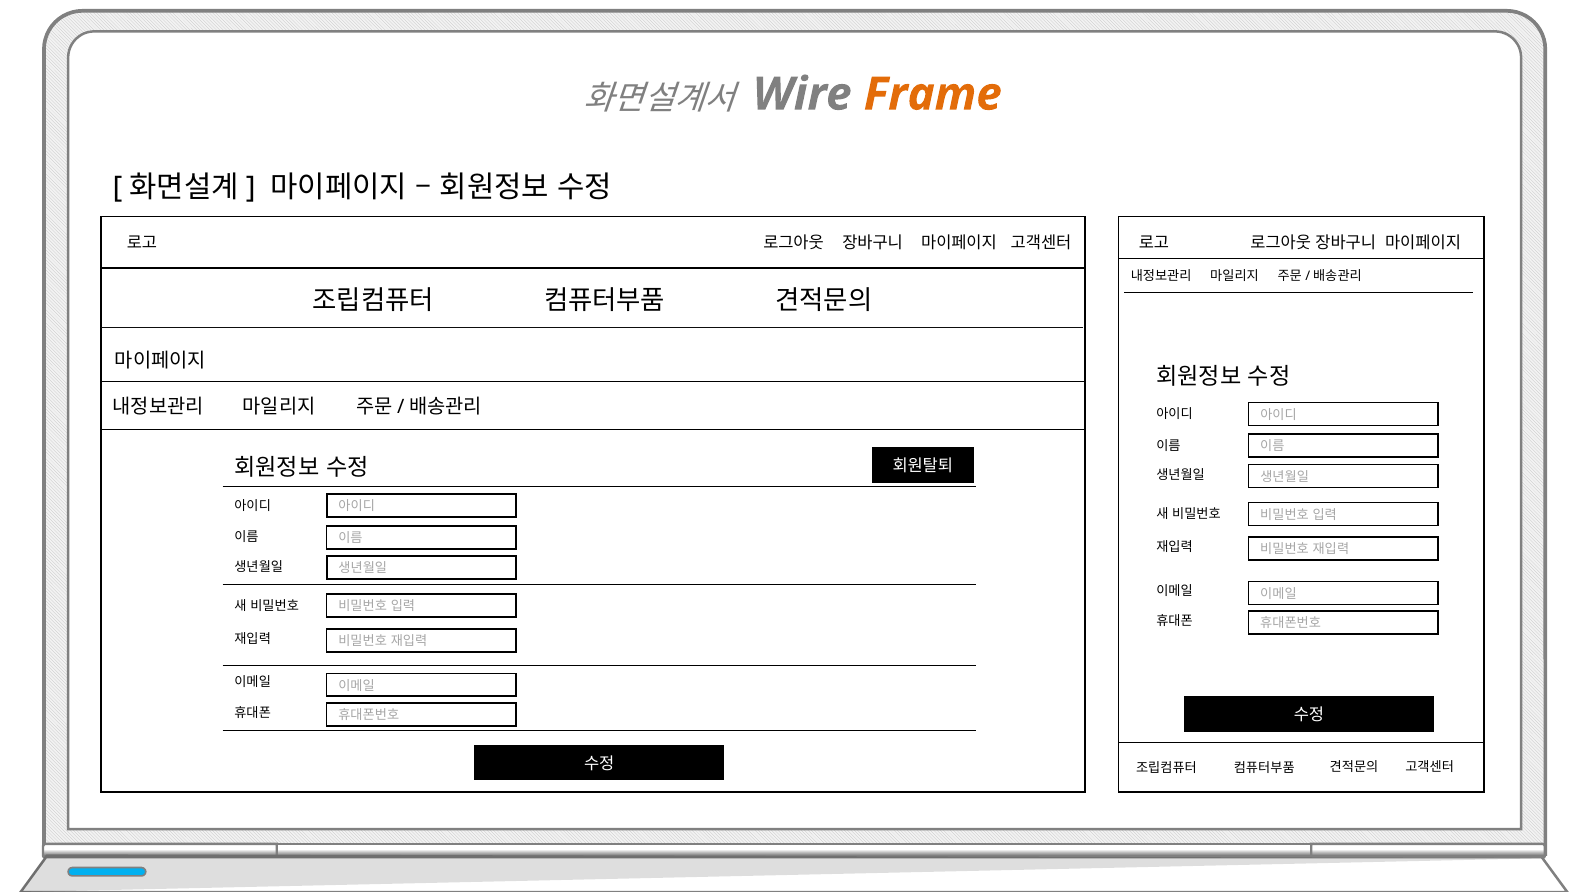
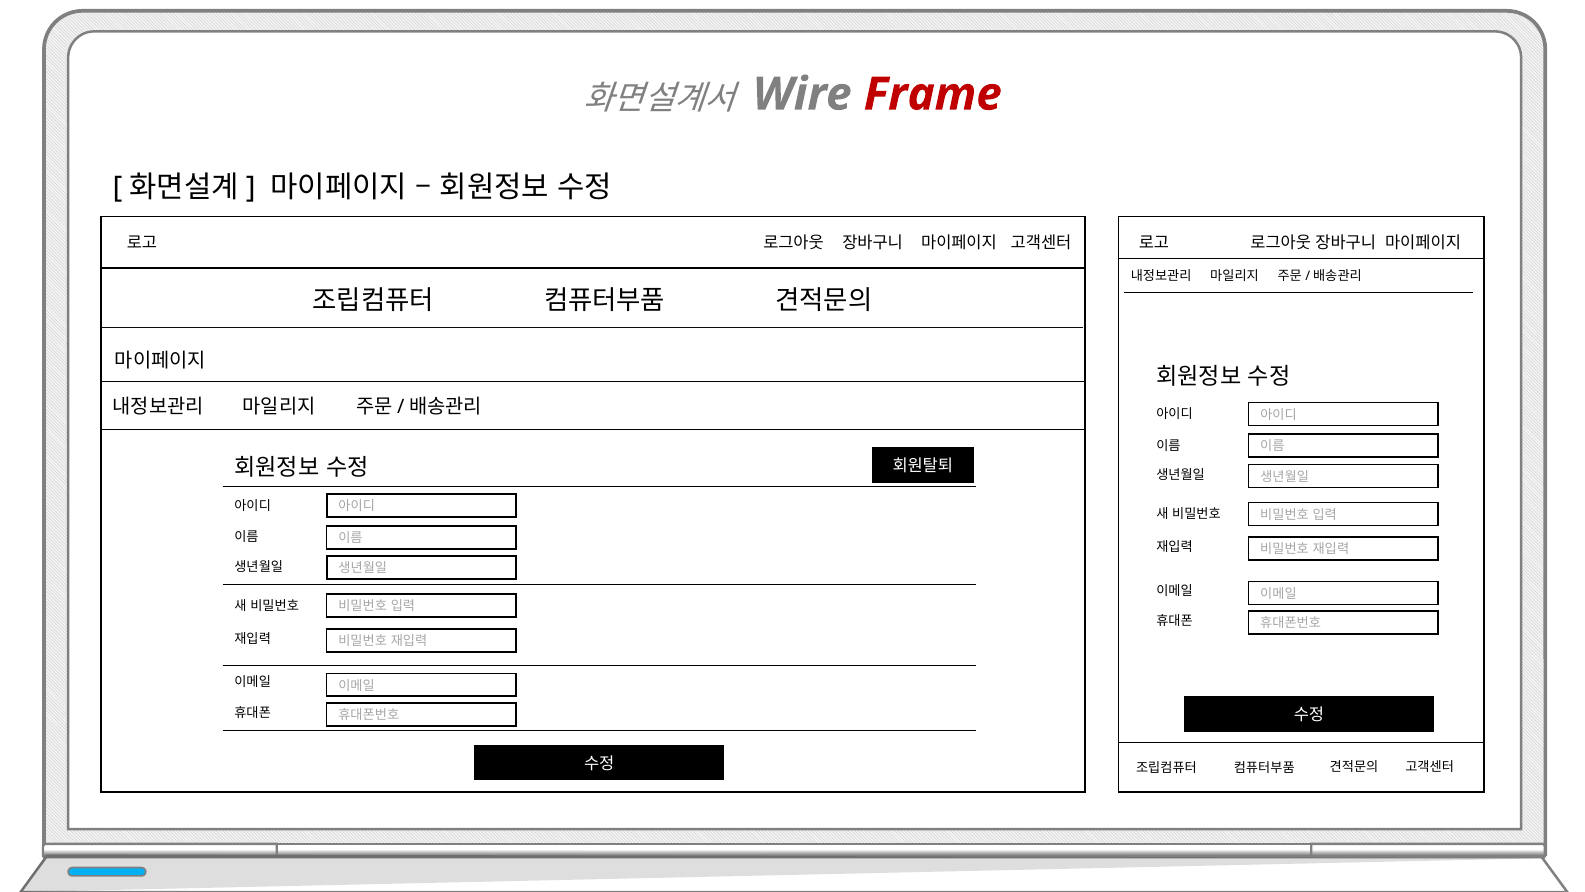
Frame colour: orange -> red (933, 94)
